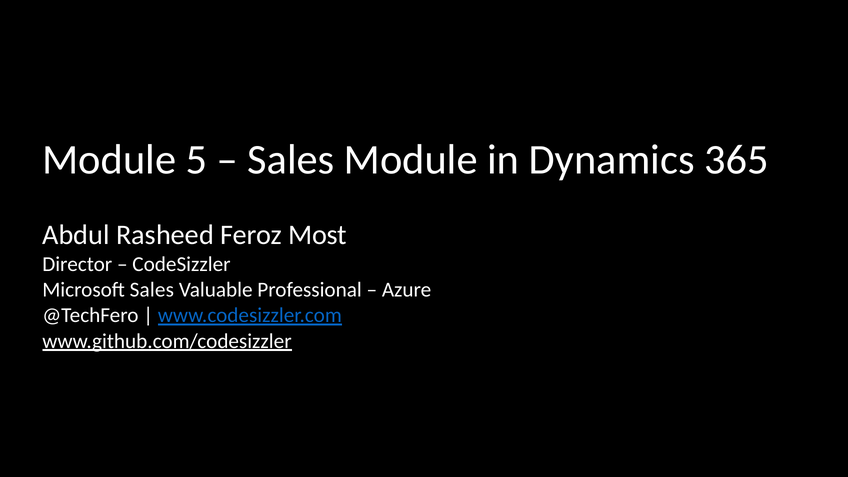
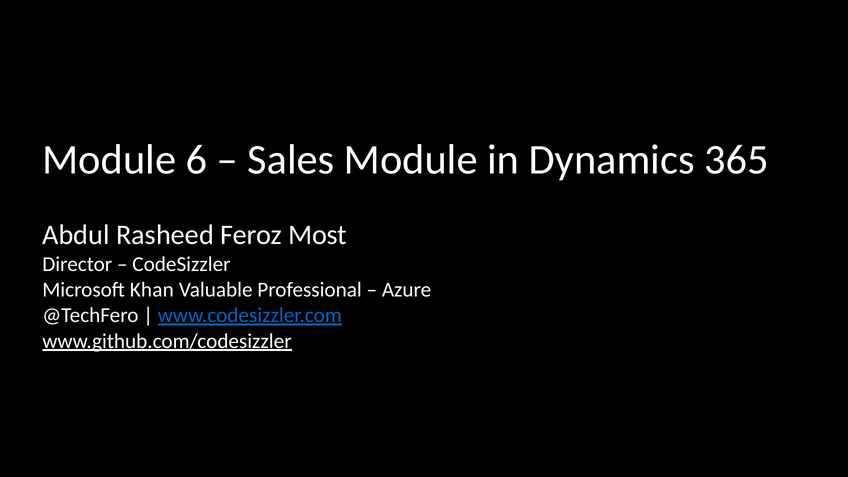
5: 5 -> 6 (196, 160)
Microsoft Sales: Sales -> Khan (152, 290)
